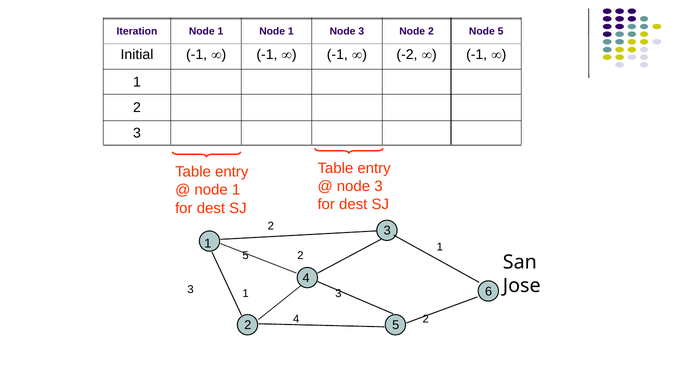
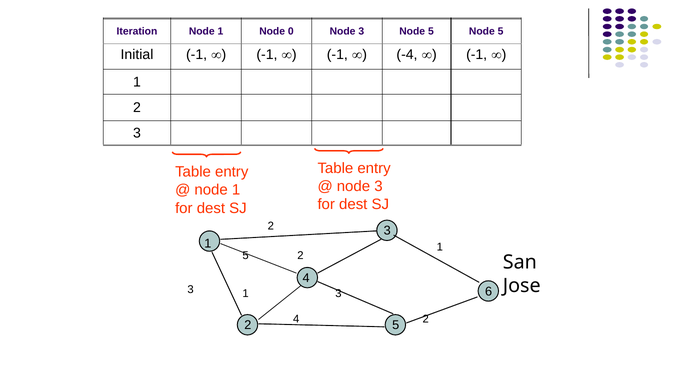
1 Node 1: 1 -> 0 (291, 31)
3 Node 2: 2 -> 5 (431, 31)
-2: -2 -> -4 (407, 54)
